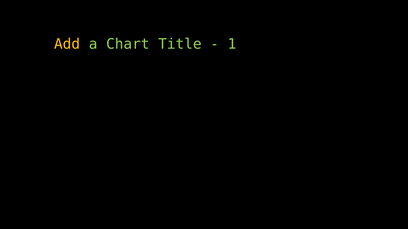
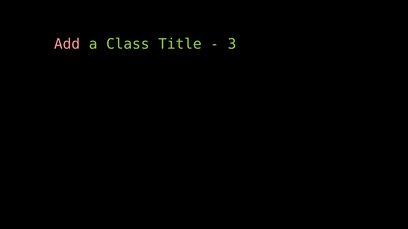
Add colour: yellow -> pink (67, 44)
Chart: Chart -> Class (128, 44)
1: 1 -> 3 (232, 44)
